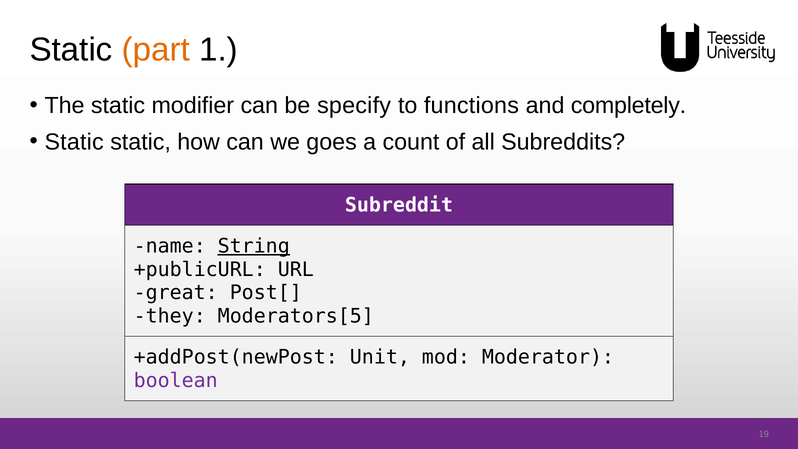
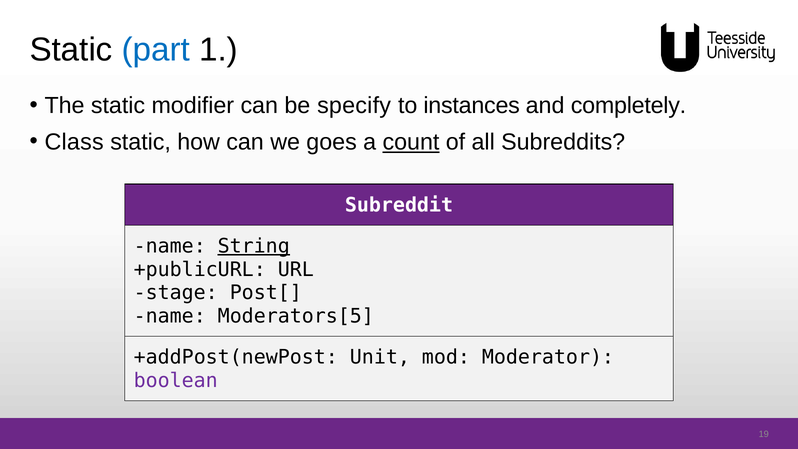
part colour: orange -> blue (156, 50)
functions: functions -> instances (472, 106)
Static: Static -> Class (74, 142)
count underline: none -> present (411, 142)
great: great -> stage (176, 293)
they: they -> name (170, 316)
